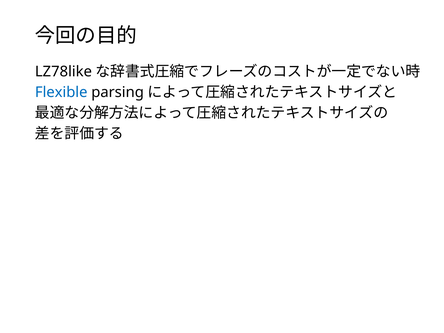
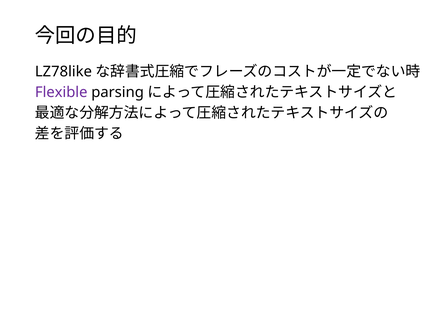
Flexible colour: blue -> purple (61, 92)
